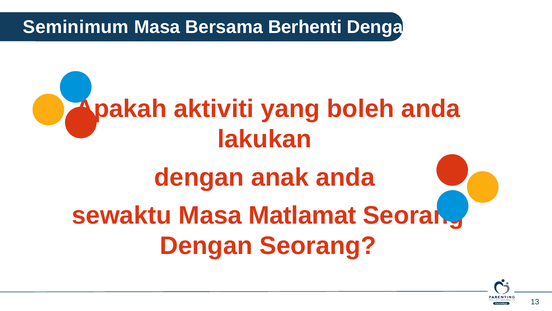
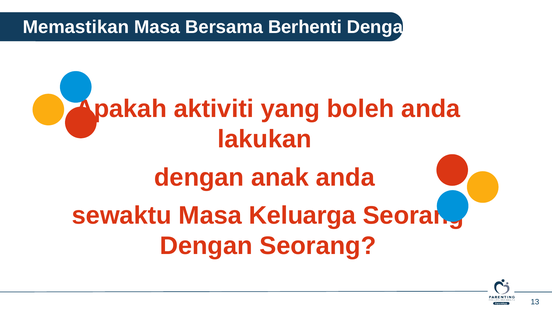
Seminimum: Seminimum -> Memastikan (76, 27)
Matlamat: Matlamat -> Keluarga (302, 215)
